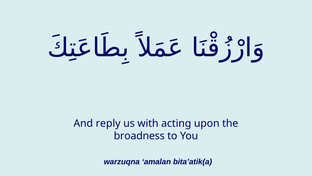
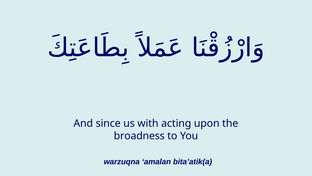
reply: reply -> since (108, 123)
